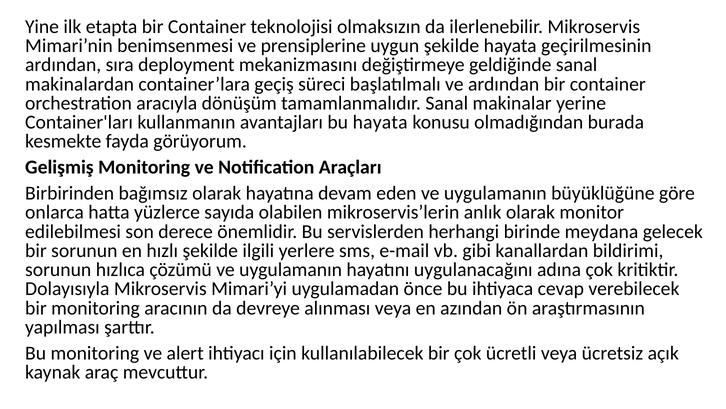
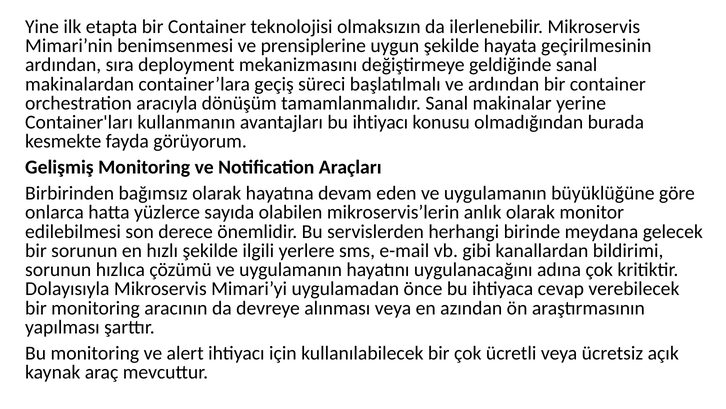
bu hayata: hayata -> ihtiyacı (380, 122)
